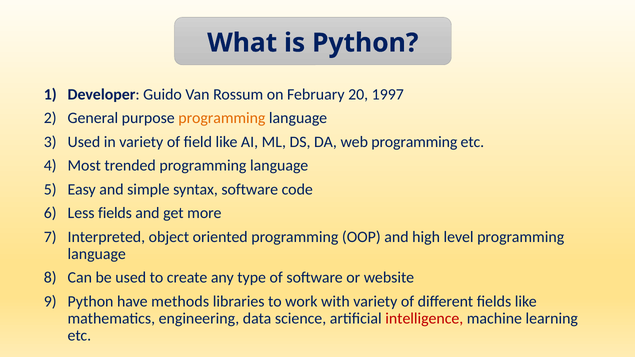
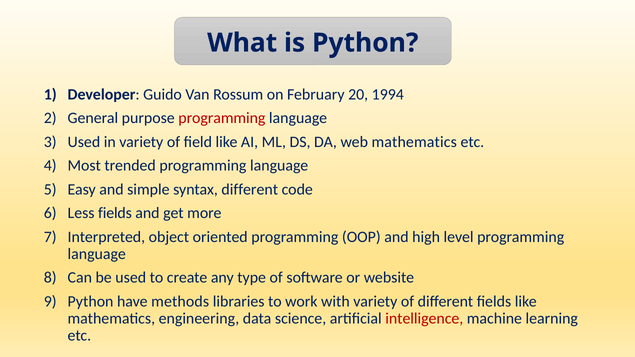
1997: 1997 -> 1994 (388, 94)
programming colour: orange -> red (222, 118)
web programming: programming -> mathematics (414, 142)
syntax software: software -> different (250, 189)
